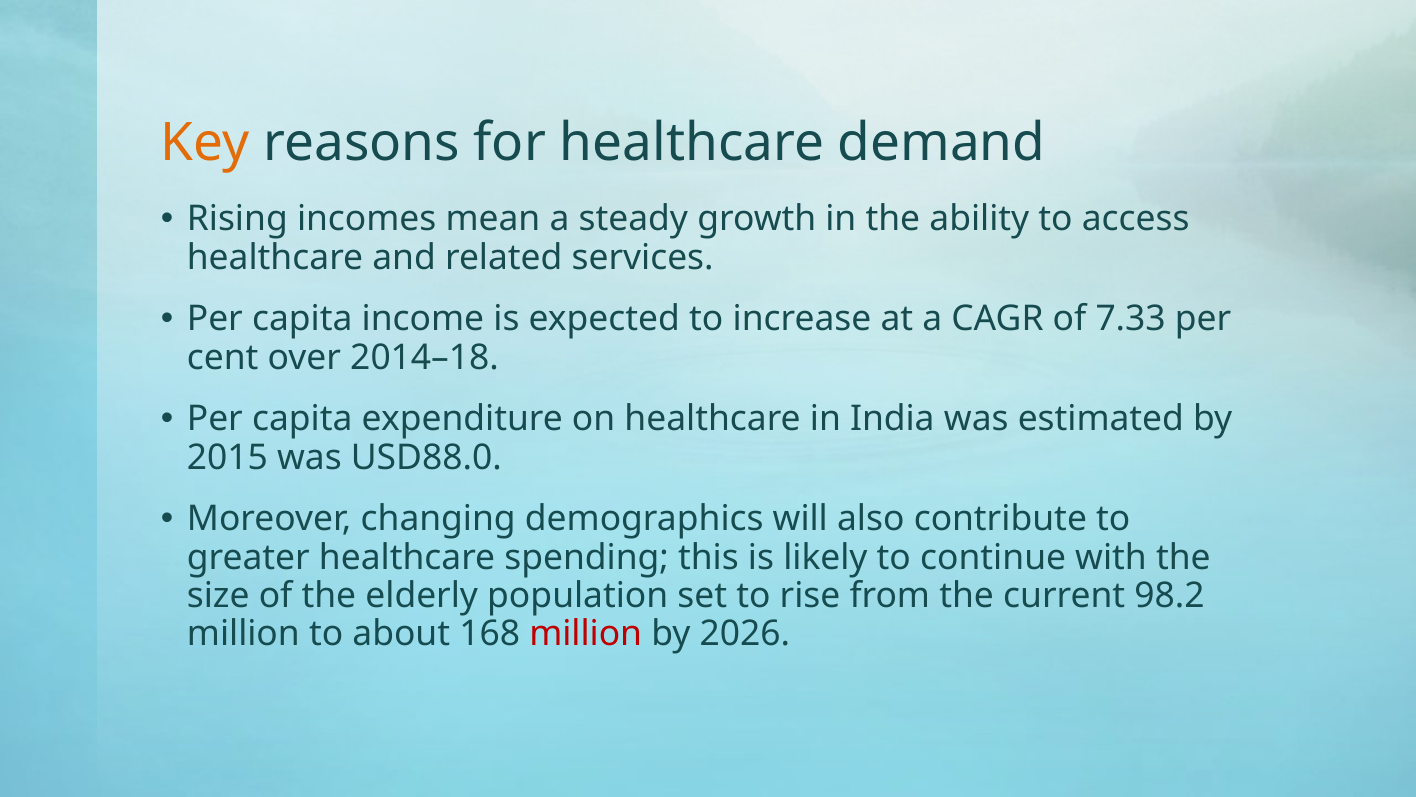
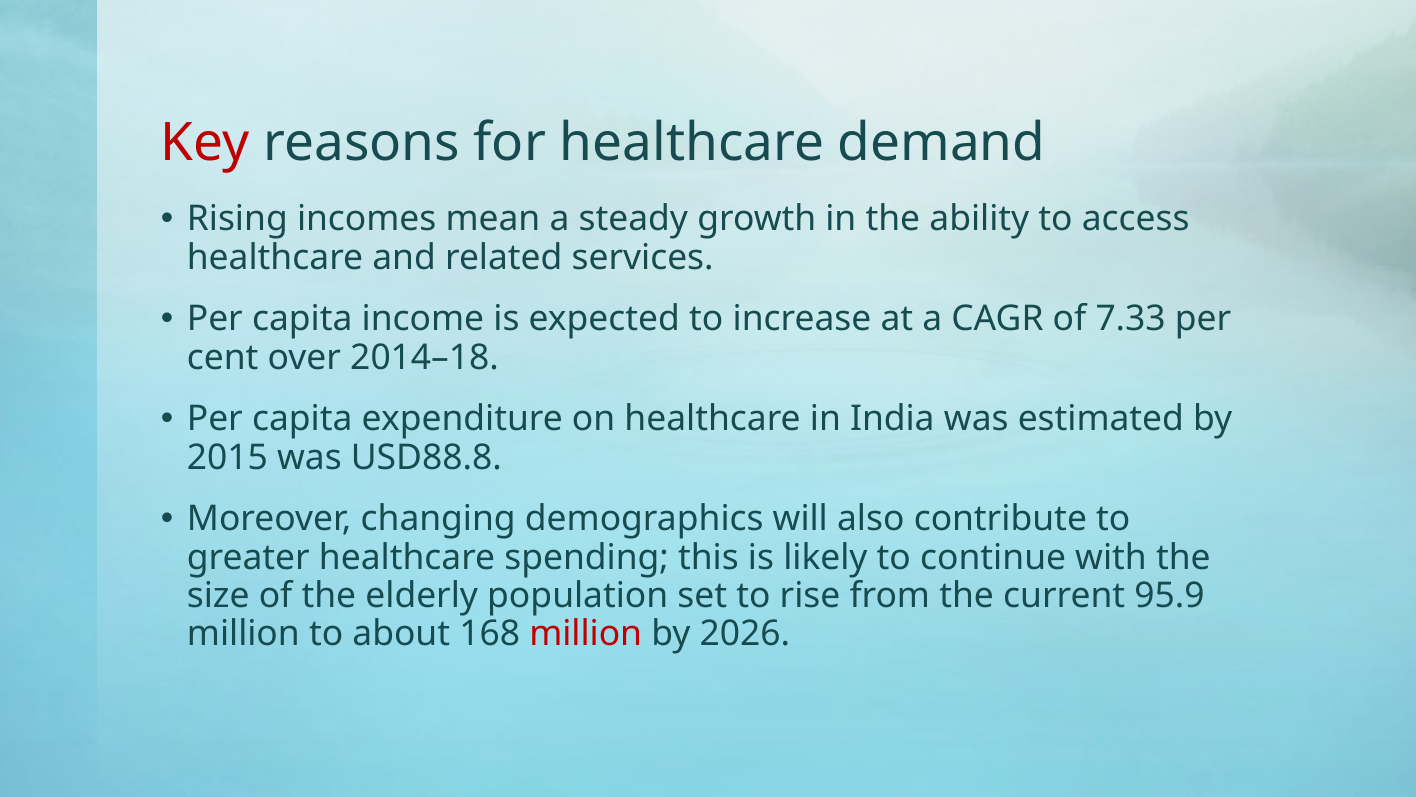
Key colour: orange -> red (205, 143)
USD88.0: USD88.0 -> USD88.8 (426, 457)
98.2: 98.2 -> 95.9 (1170, 596)
